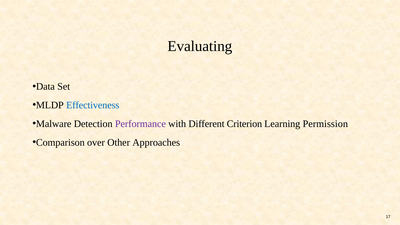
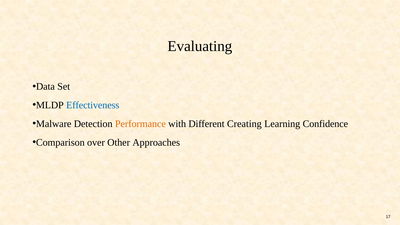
Performance colour: purple -> orange (140, 124)
Criterion: Criterion -> Creating (244, 124)
Permission: Permission -> Confidence (325, 124)
